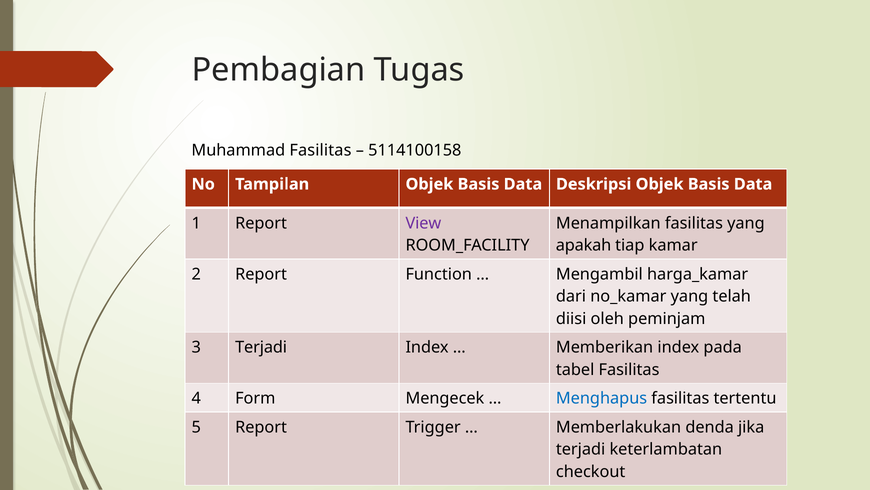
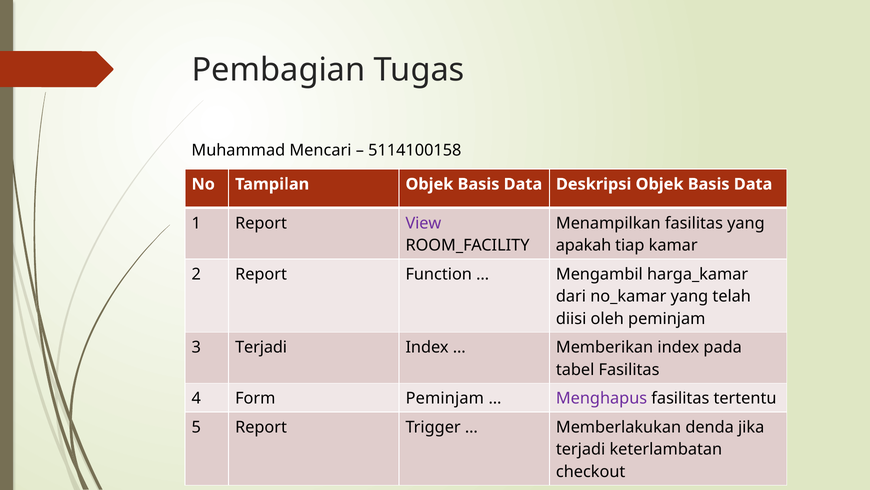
Muhammad Fasilitas: Fasilitas -> Mencari (320, 150)
Form Mengecek: Mengecek -> Peminjam (445, 398)
Menghapus colour: blue -> purple (602, 398)
